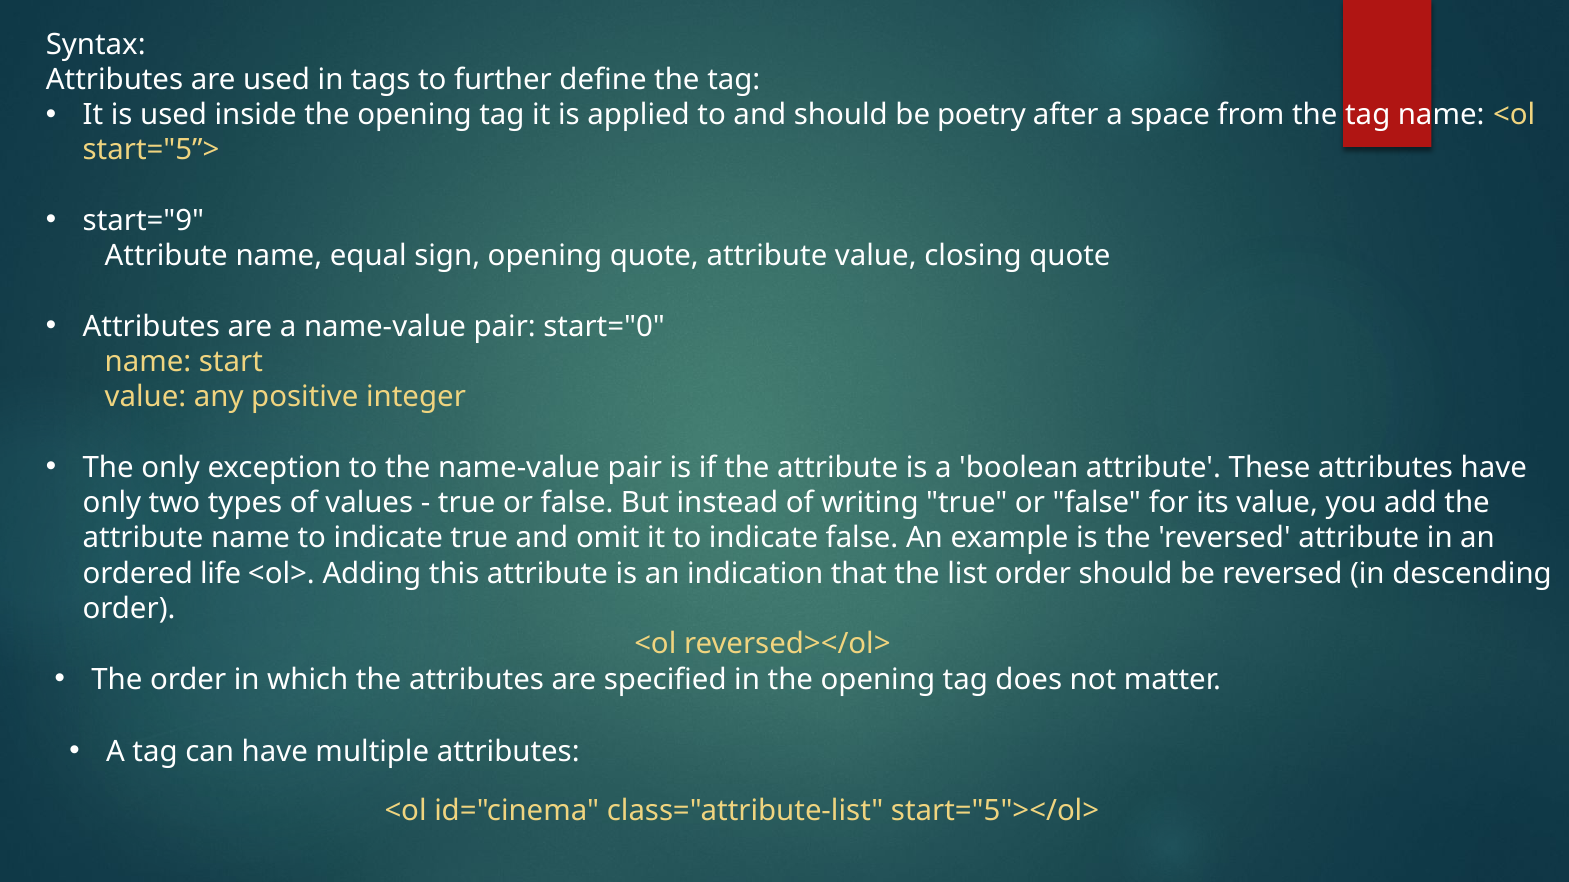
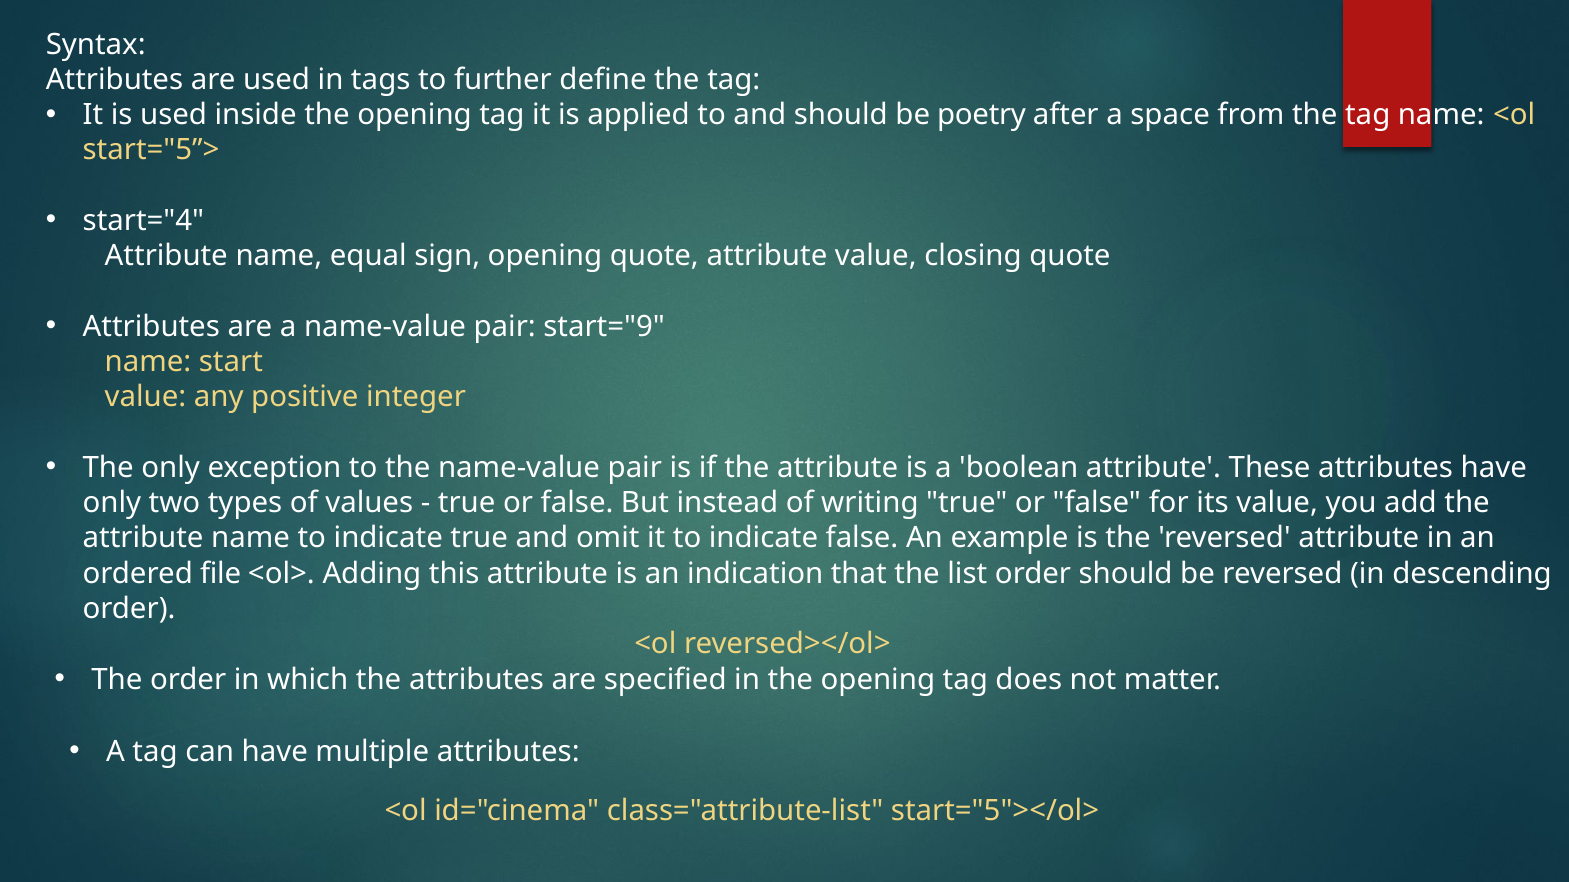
start="9: start="9 -> start="4 (143, 221)
start="0: start="0 -> start="9 (604, 327)
life: life -> file (221, 574)
